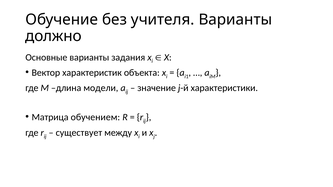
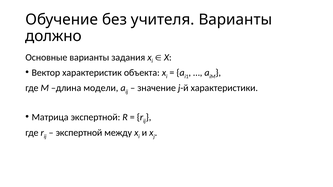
Матрица обучением: обучением -> экспертной (95, 117)
существует: существует -> экспертной (79, 133)
